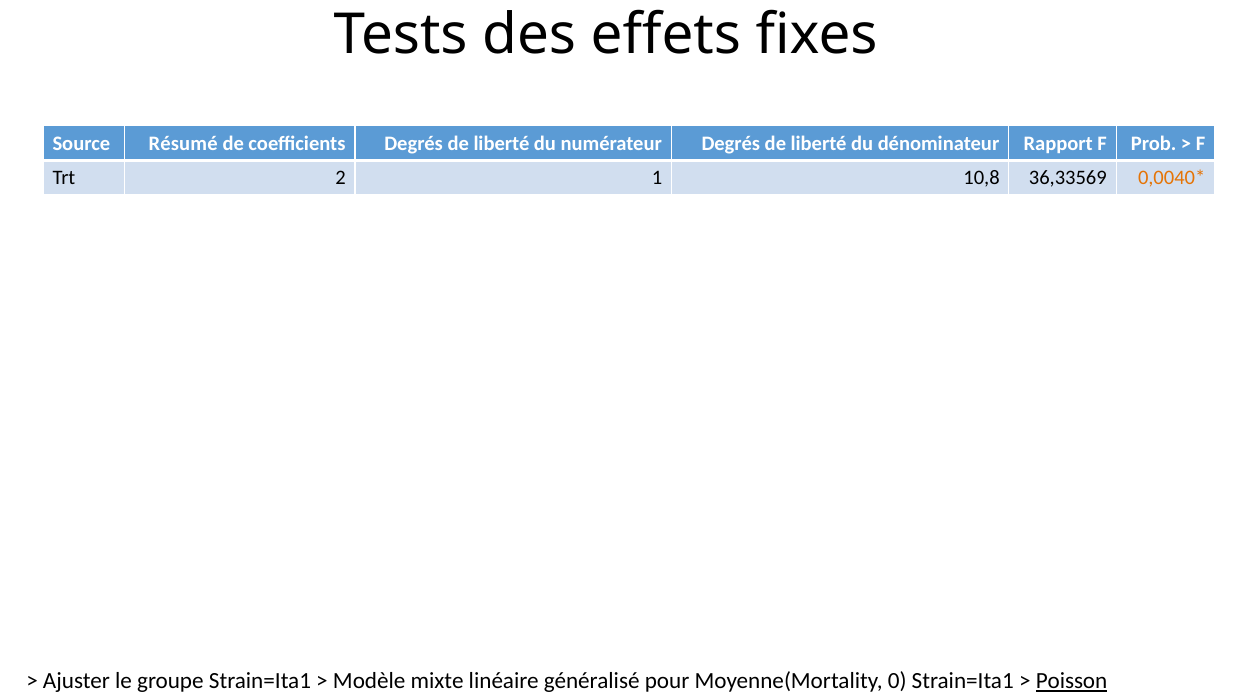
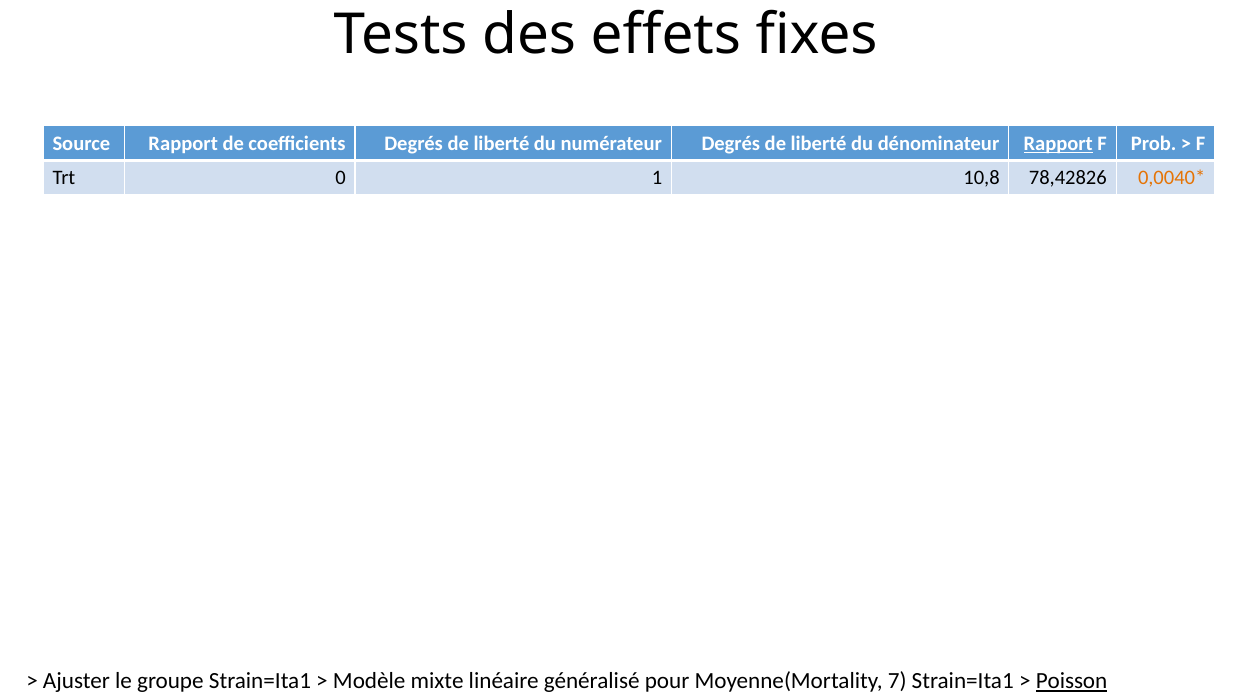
Source Résumé: Résumé -> Rapport (183, 144)
Rapport underline: none -> present (1058, 144)
2: 2 -> 0 (341, 178)
36,33569: 36,33569 -> 78,42826 (1068, 178)
0: 0 -> 7 (897, 682)
